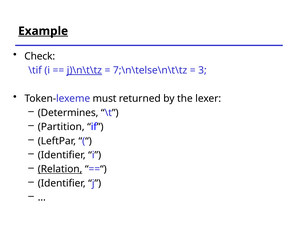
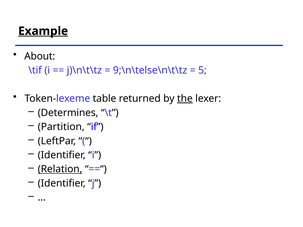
Check: Check -> About (40, 56)
j)\n\t\tz underline: present -> none (84, 70)
7;\n\telse\n\t\tz: 7;\n\telse\n\t\tz -> 9;\n\telse\n\t\tz (150, 70)
3: 3 -> 5 (202, 70)
must: must -> table (104, 99)
the underline: none -> present (185, 99)
